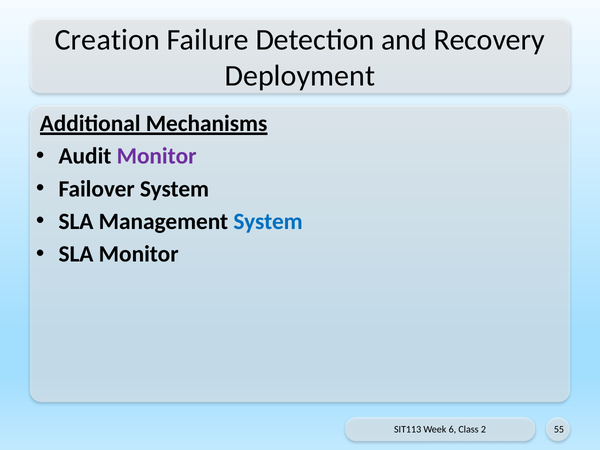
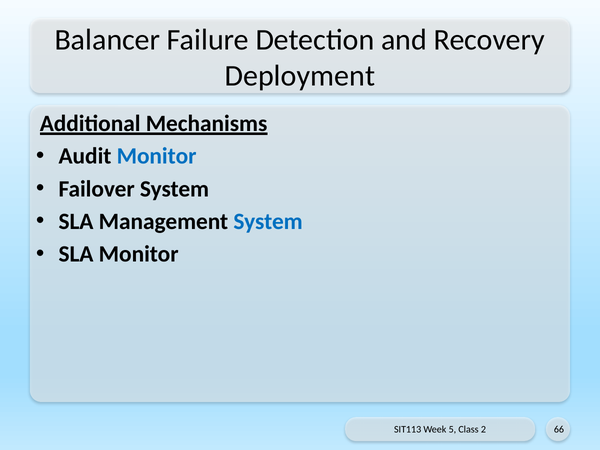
Creation: Creation -> Balancer (107, 40)
Monitor colour: purple -> blue (157, 156)
6: 6 -> 5 (452, 430)
55: 55 -> 66 (559, 430)
